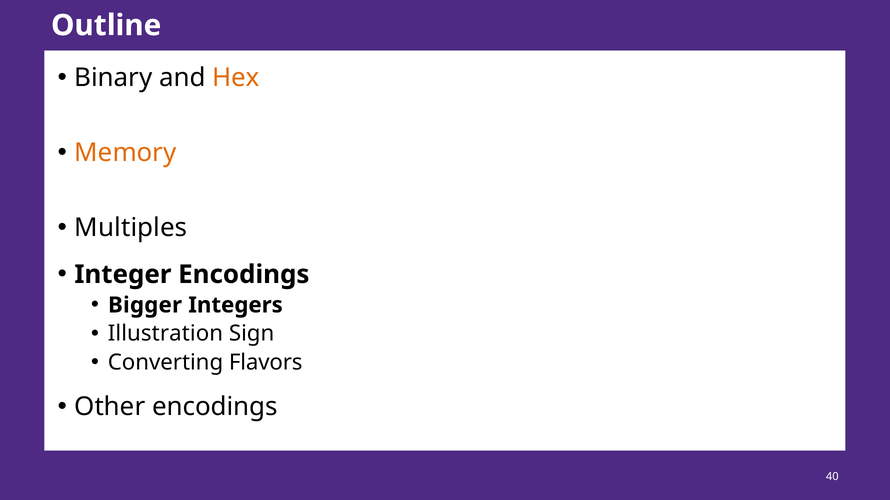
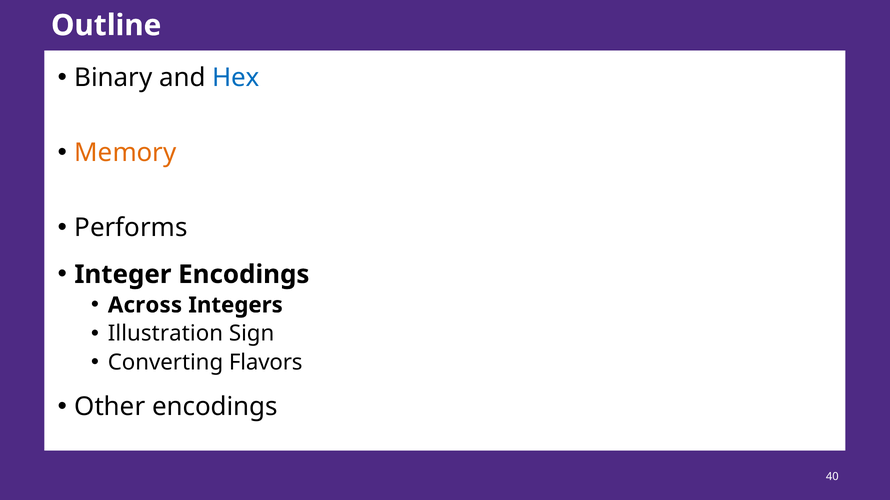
Hex colour: orange -> blue (236, 78)
Multiples: Multiples -> Performs (131, 228)
Bigger: Bigger -> Across (145, 305)
